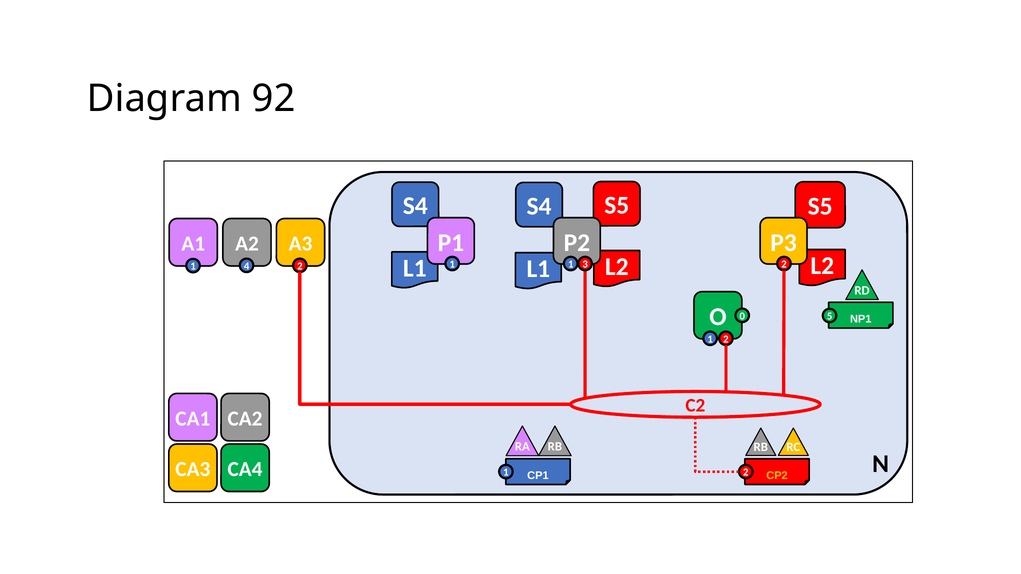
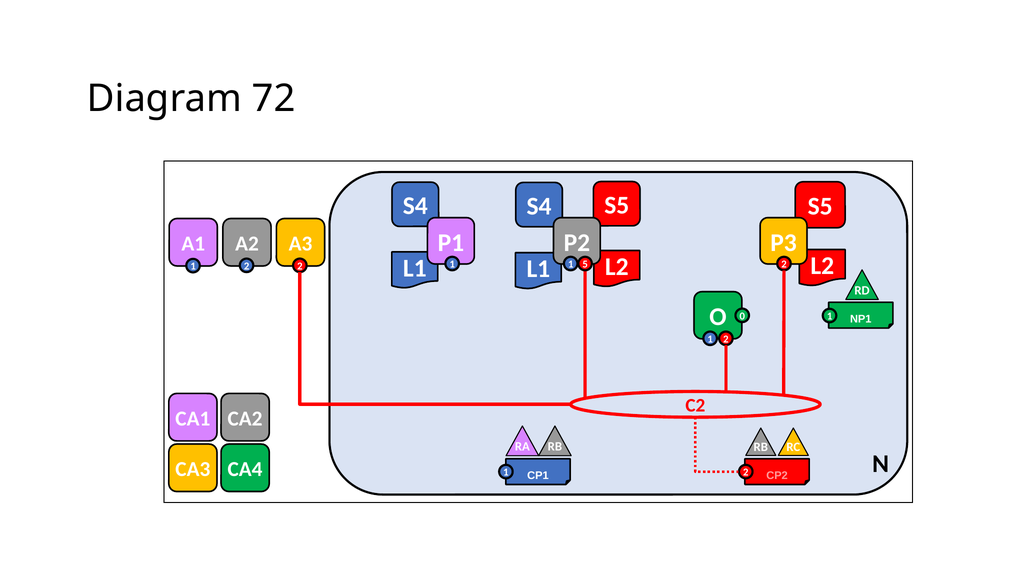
92: 92 -> 72 (274, 99)
3: 3 -> 5 (585, 264)
4: 4 -> 2 (247, 266)
0 5: 5 -> 1 (830, 316)
CP2 colour: yellow -> pink (777, 476)
